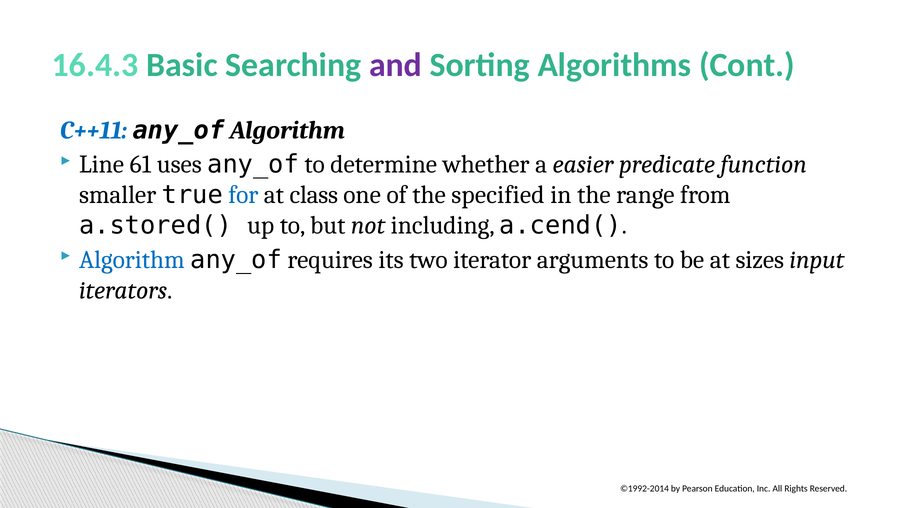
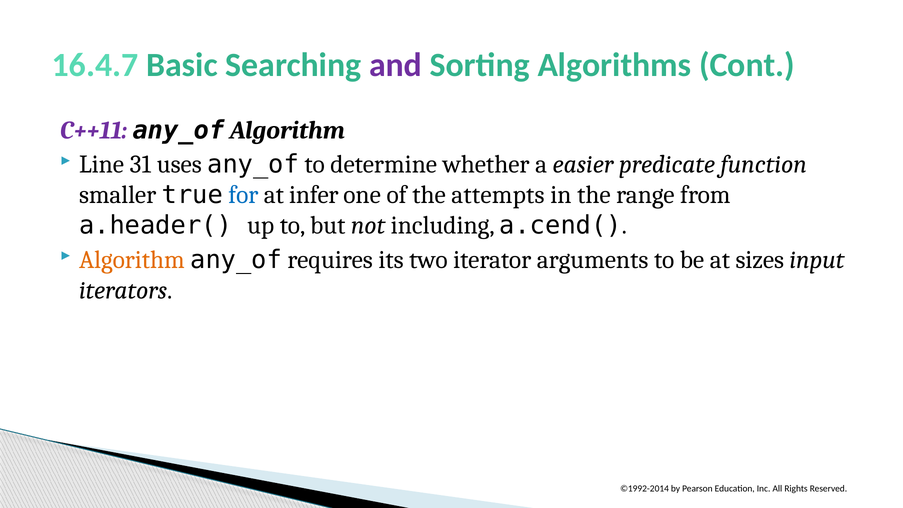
16.4.3: 16.4.3 -> 16.4.7 (95, 65)
C++11 colour: blue -> purple (94, 130)
61: 61 -> 31 (140, 164)
class: class -> infer (314, 195)
specified: specified -> attempts (498, 195)
a.stored(: a.stored( -> a.header( (155, 225)
Algorithm colour: blue -> orange (132, 260)
